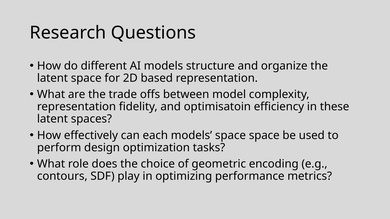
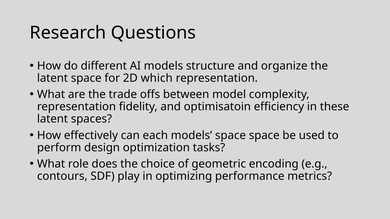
based: based -> which (157, 78)
